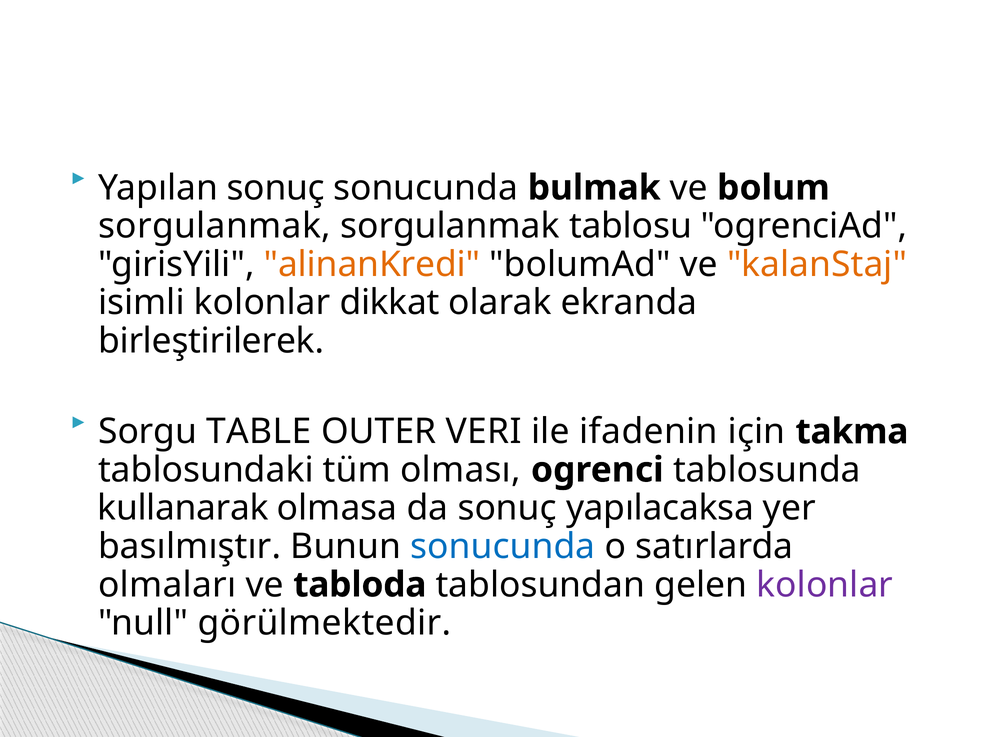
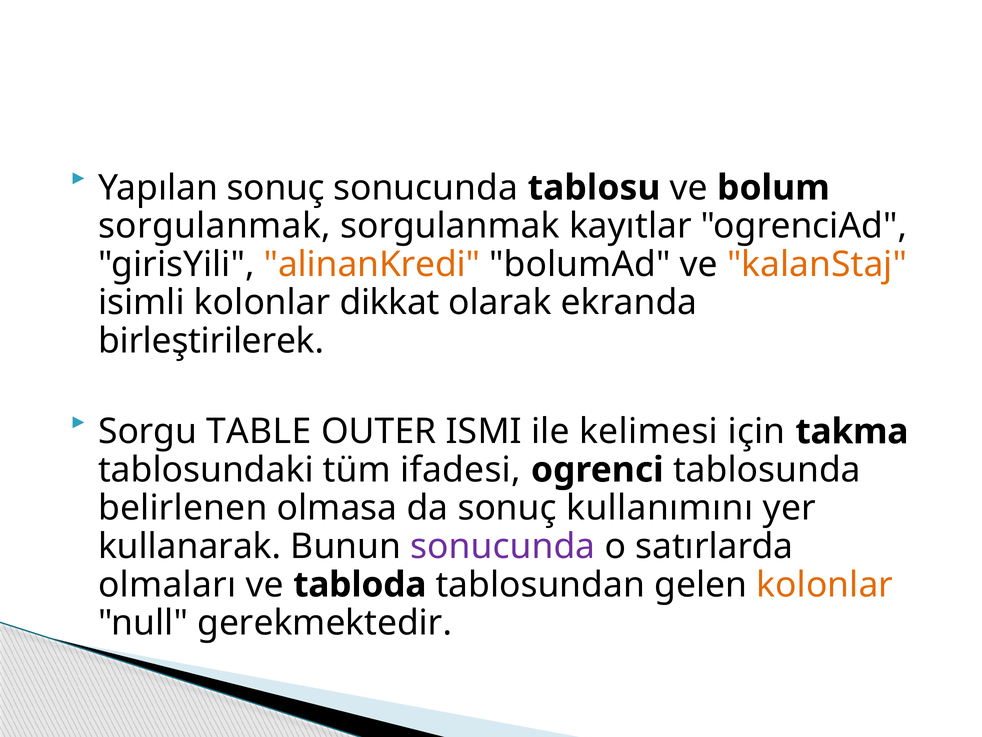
bulmak: bulmak -> tablosu (594, 188)
tablosu: tablosu -> kayıtlar (630, 226)
VERI: VERI -> ISMI (484, 431)
ifadenin: ifadenin -> kelimesi (649, 431)
olması: olması -> ifadesi (460, 470)
kullanarak: kullanarak -> belirlenen (183, 508)
yapılacaksa: yapılacaksa -> kullanımını (660, 508)
basılmıştır: basılmıştır -> kullanarak (190, 546)
sonucunda colour: blue -> purple (503, 546)
kolonlar colour: purple -> orange (825, 584)
görülmektedir: görülmektedir -> gerekmektedir (325, 623)
